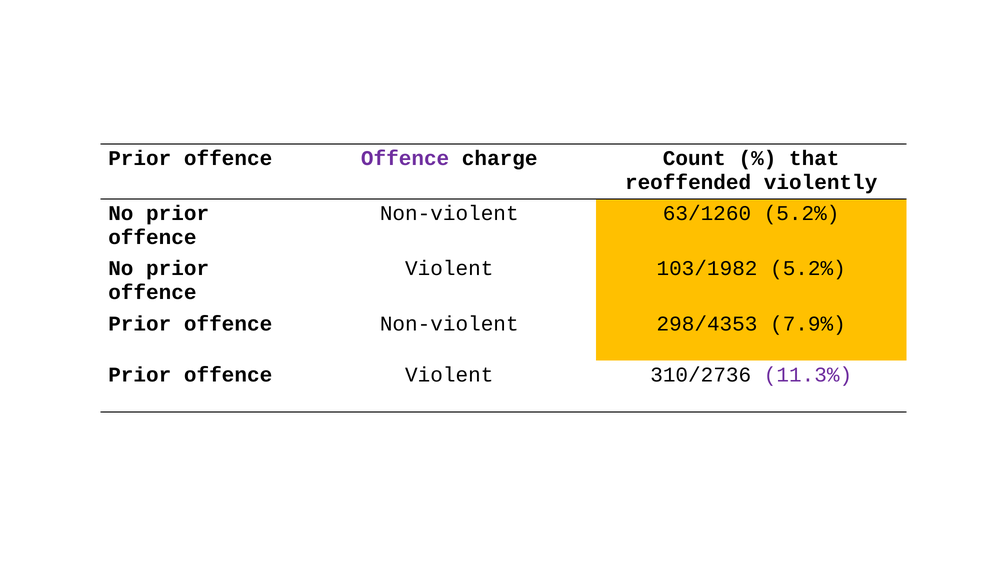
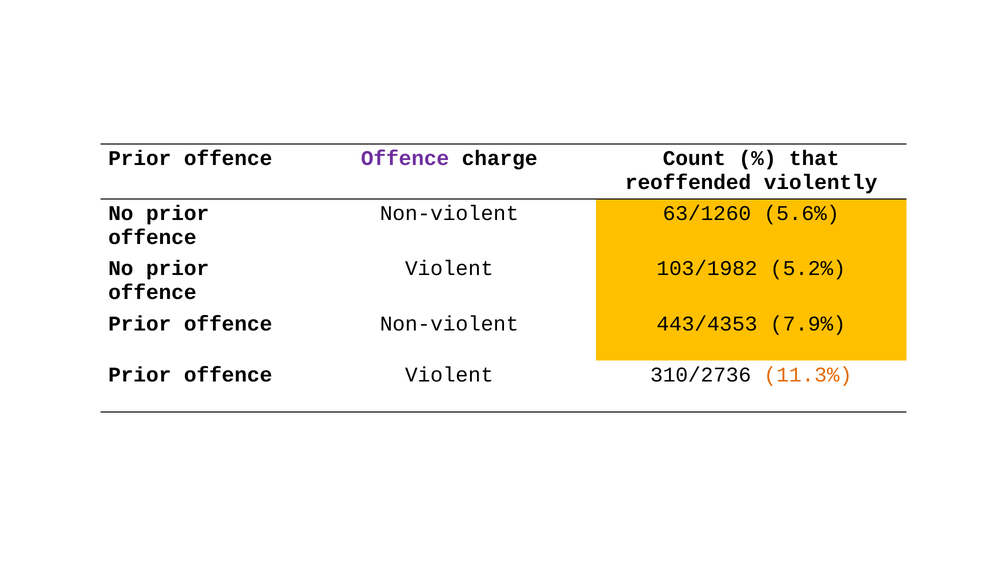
63/1260 5.2%: 5.2% -> 5.6% (802, 214)
298/4353: 298/4353 -> 443/4353 (707, 324)
11.3% colour: purple -> orange (808, 375)
